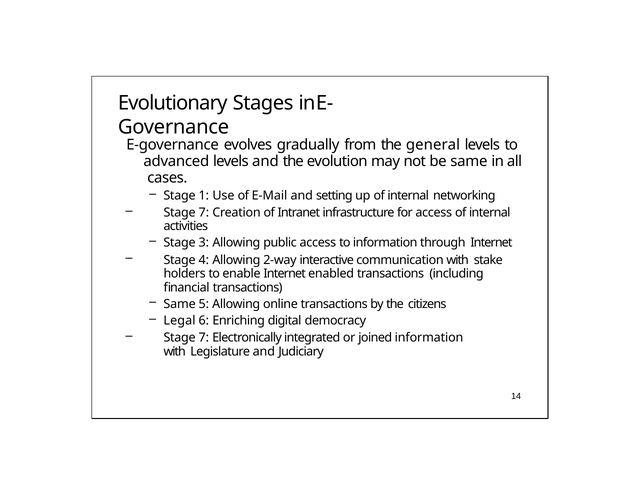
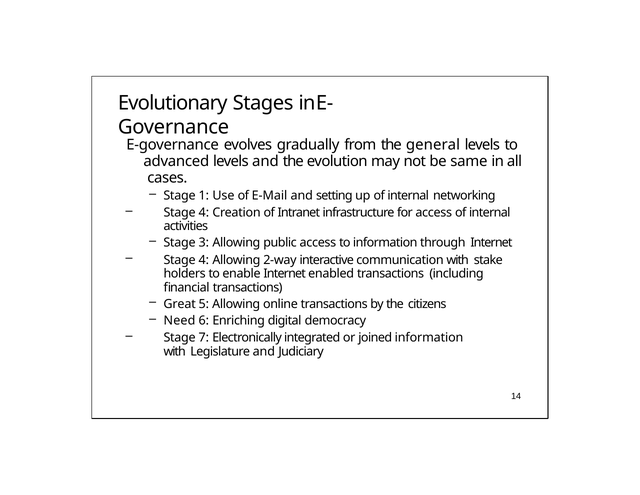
7: 7 -> 4 (204, 212)
Same: Same -> Great (180, 304)
Legal: Legal -> Need (179, 320)
